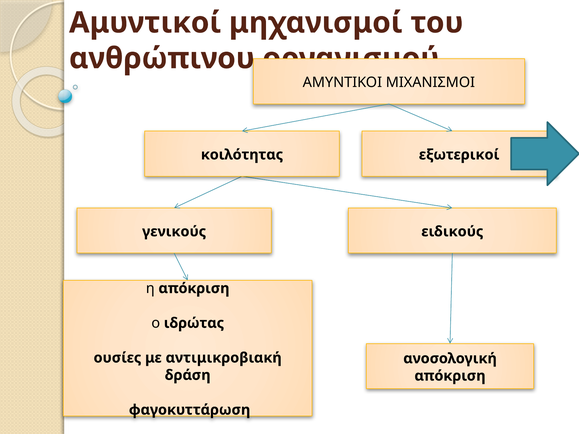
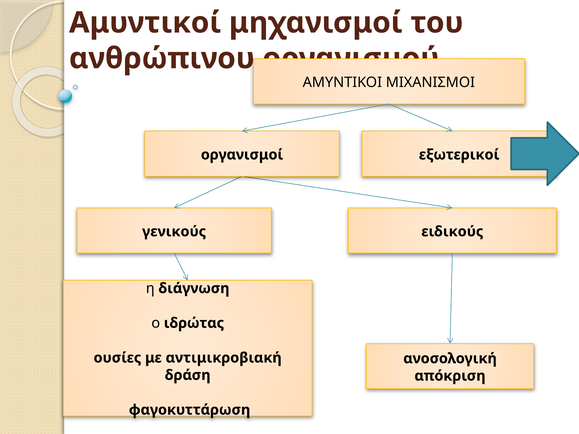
κοιλότητας: κοιλότητας -> οργανισμοί (242, 155)
η απόκριση: απόκριση -> διάγνωση (194, 289)
